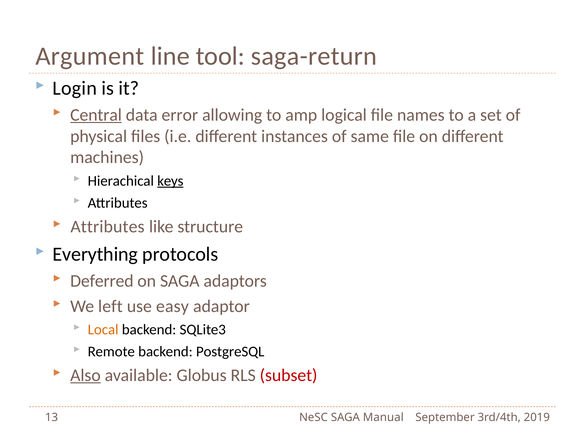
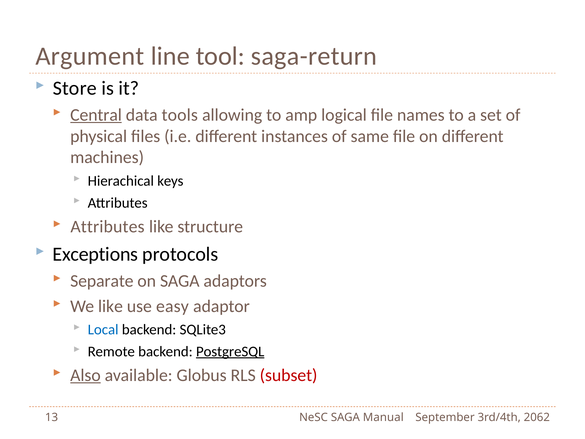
Login: Login -> Store (75, 88)
error: error -> tools (180, 115)
keys underline: present -> none (170, 181)
Everything: Everything -> Exceptions (95, 254)
Deferred: Deferred -> Separate (102, 281)
We left: left -> like (110, 306)
Local colour: orange -> blue (103, 329)
PostgreSQL underline: none -> present (230, 351)
2019: 2019 -> 2062 (537, 417)
